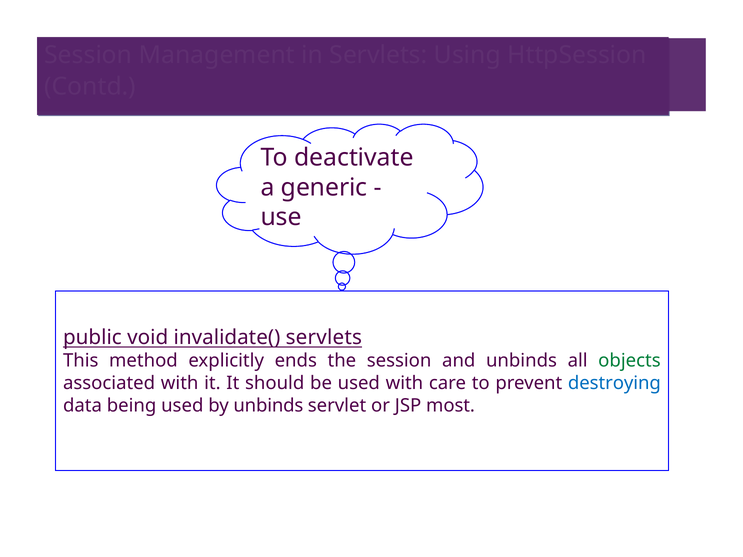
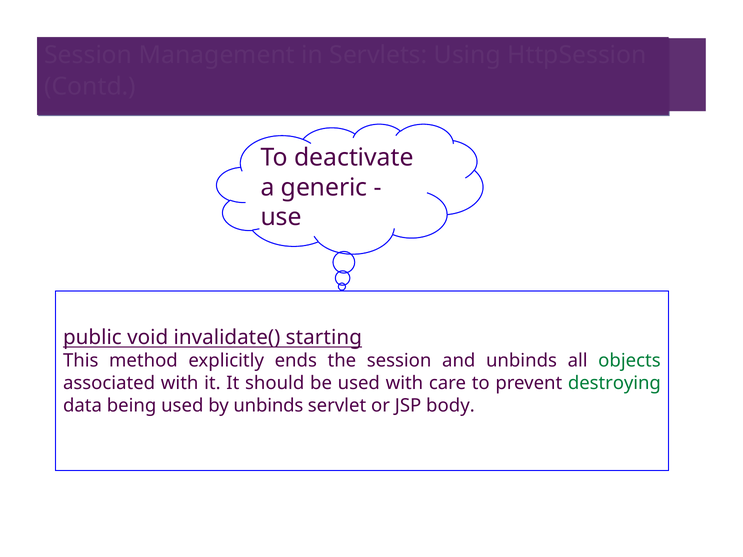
invalidate( servlets: servlets -> starting (324, 338)
destroying colour: blue -> green (614, 383)
most: most -> body (450, 406)
